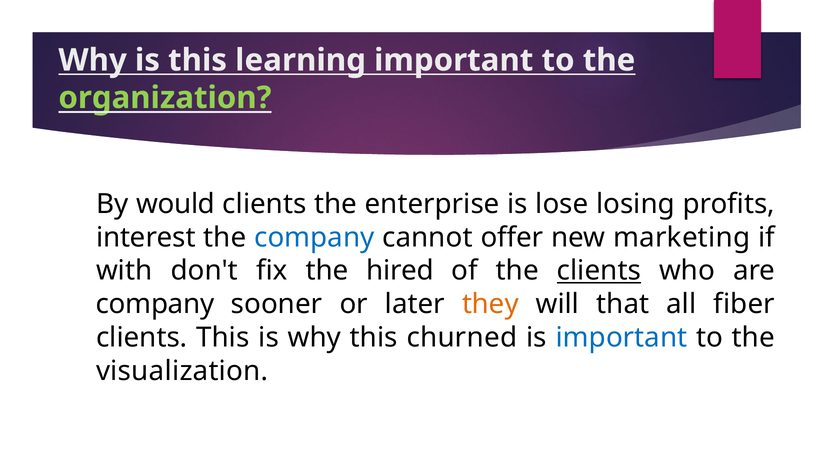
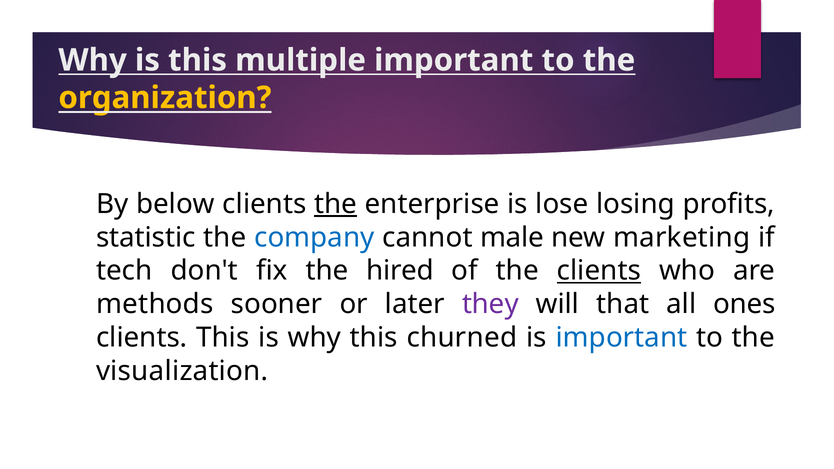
learning: learning -> multiple (301, 60)
organization colour: light green -> yellow (165, 98)
would: would -> below (175, 204)
the underline: none -> present (336, 204)
interest: interest -> statistic (146, 237)
offer: offer -> male (512, 237)
with: with -> tech (124, 271)
company: company -> methods (155, 304)
they colour: orange -> purple (490, 304)
fiber: fiber -> ones (744, 304)
